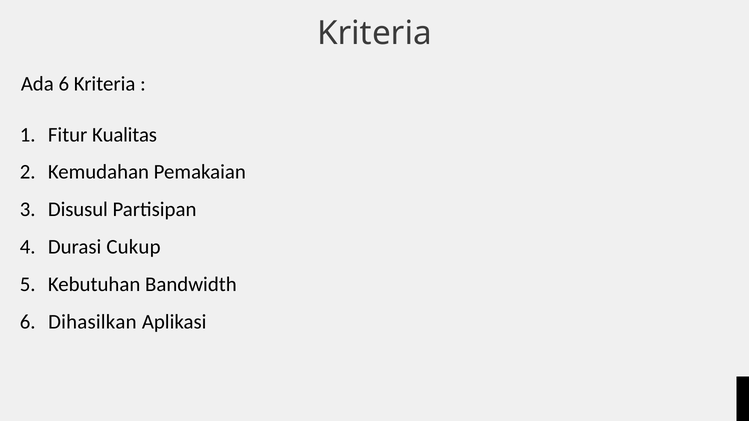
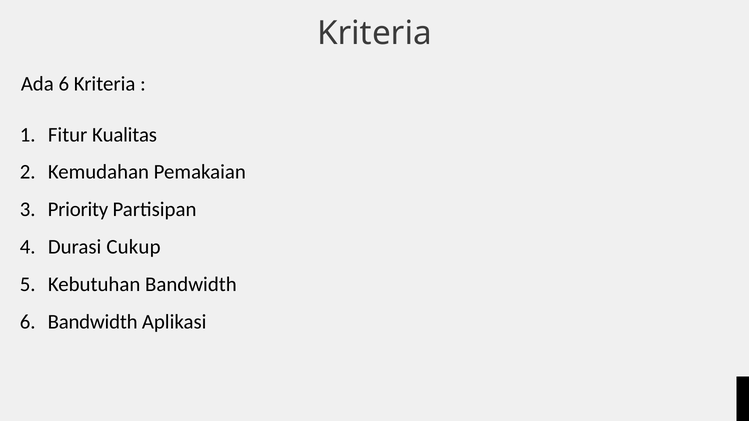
Disusul: Disusul -> Priority (78, 210)
6 Dihasilkan: Dihasilkan -> Bandwidth (93, 322)
